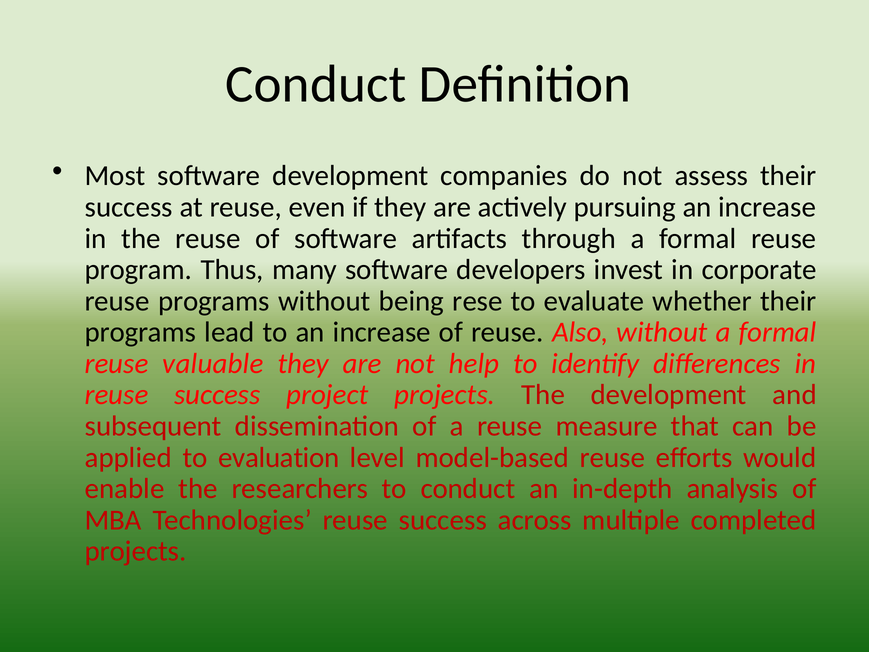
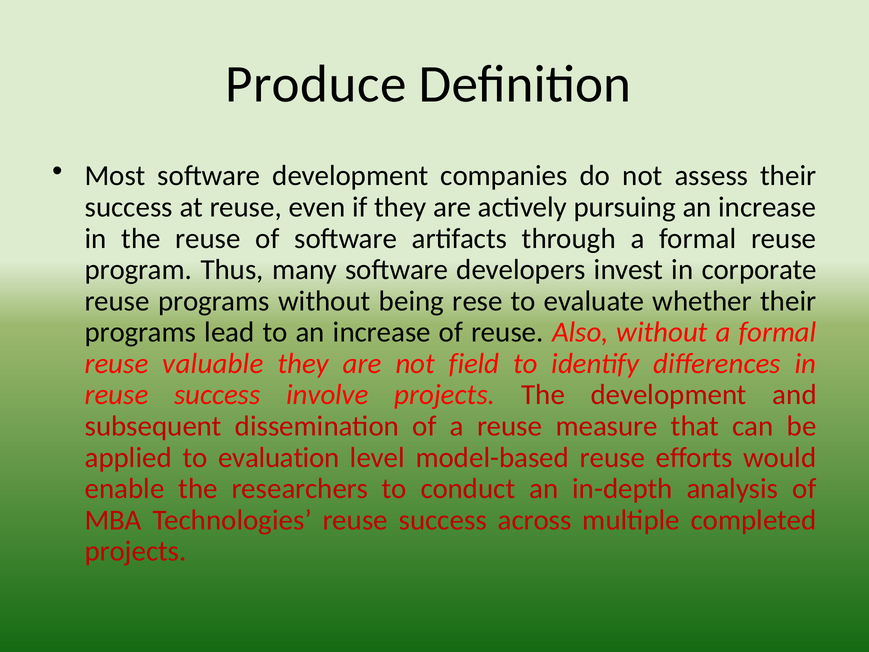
Conduct: Conduct -> Produce (316, 84)
help: help -> field (474, 363)
project: project -> involve (327, 395)
